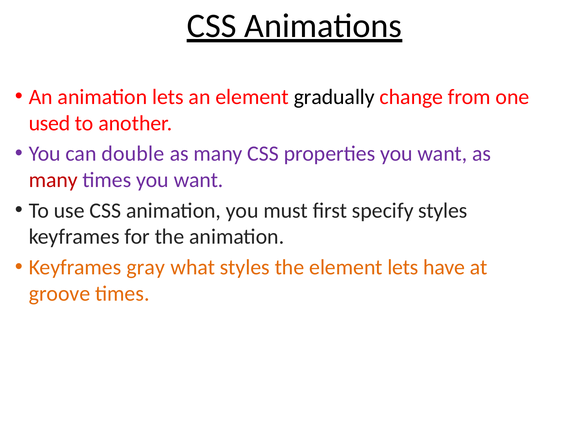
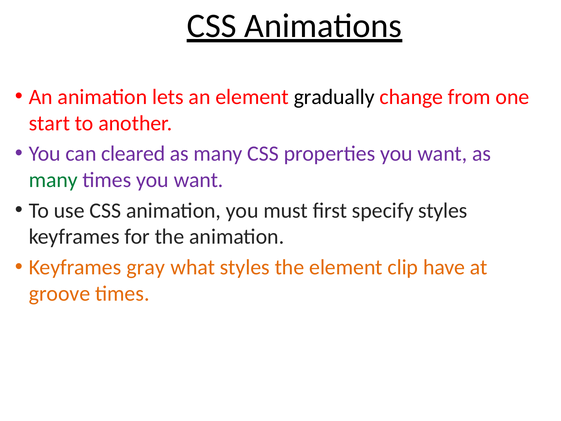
used: used -> start (49, 123)
double: double -> cleared (133, 154)
many colour: red -> green (53, 180)
element lets: lets -> clip (403, 267)
